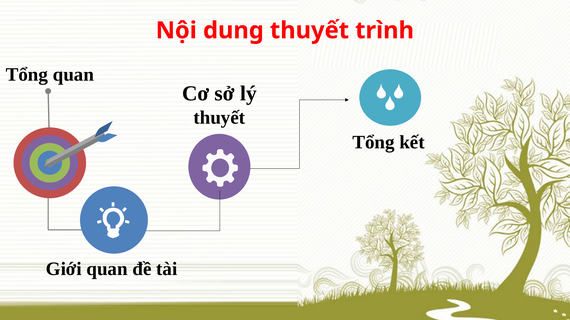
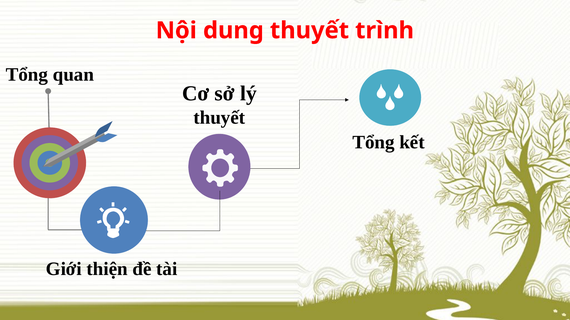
Giới quan: quan -> thiện (107, 269)
